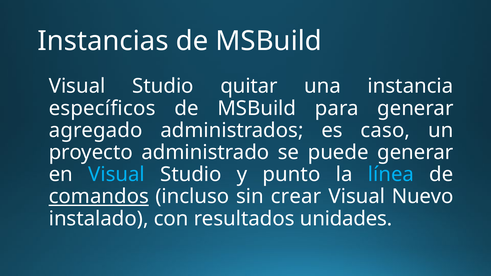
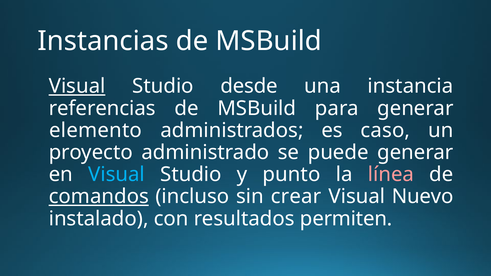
Visual underline: none -> present (77, 86)
quitar: quitar -> desde (249, 86)
específicos: específicos -> referencias (102, 108)
agregado: agregado -> elemento (96, 130)
línea colour: light blue -> pink (391, 175)
unidades: unidades -> permiten (346, 219)
